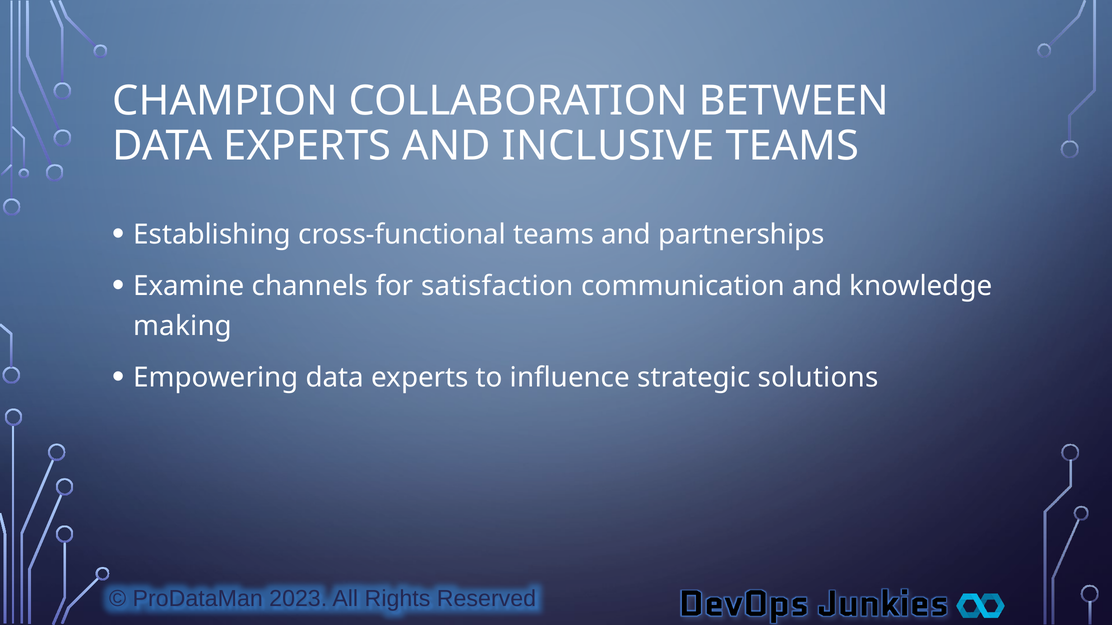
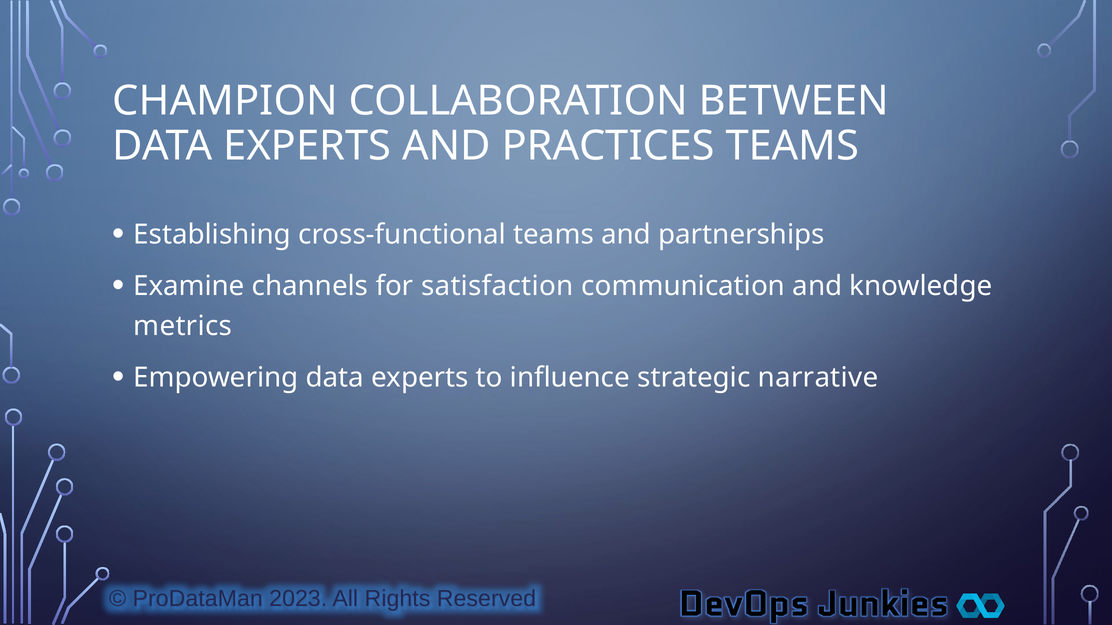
INCLUSIVE: INCLUSIVE -> PRACTICES (608, 146)
making: making -> metrics (183, 326)
solutions: solutions -> narrative (818, 378)
